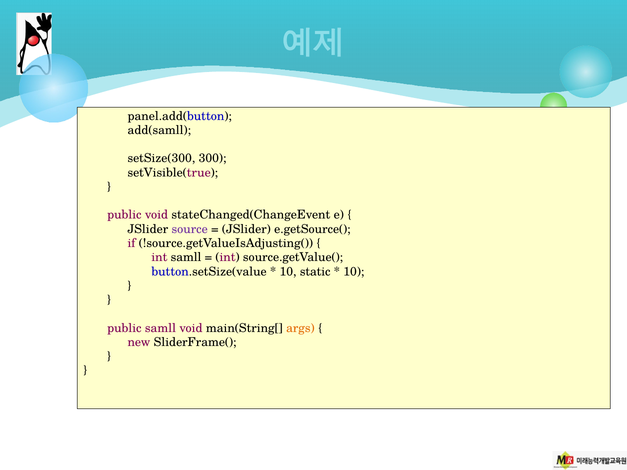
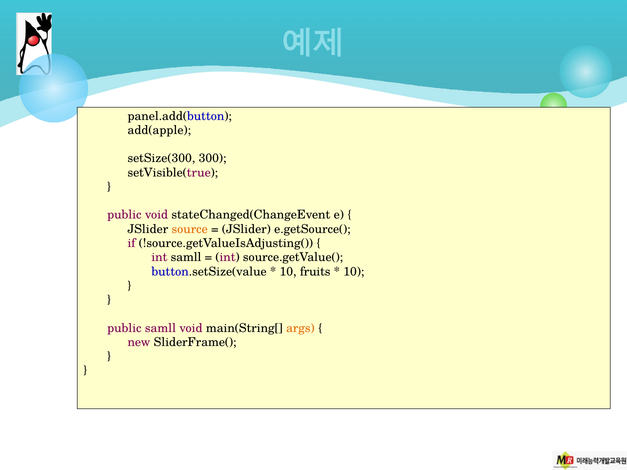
add(samll: add(samll -> add(apple (159, 130)
source colour: purple -> orange (190, 229)
static: static -> fruits (315, 272)
